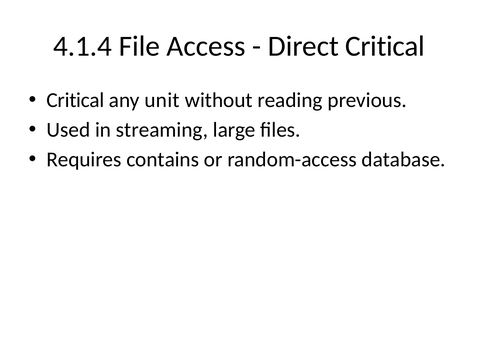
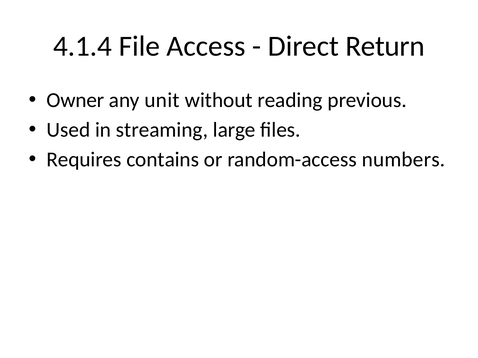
Direct Critical: Critical -> Return (385, 46)
Critical: Critical -> Owner (75, 100)
database: database -> numbers (403, 160)
